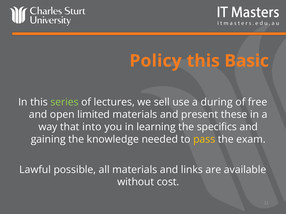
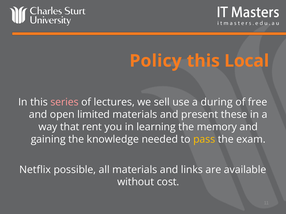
Basic: Basic -> Local (247, 61)
series colour: light green -> pink (65, 102)
into: into -> rent (92, 127)
specifics: specifics -> memory (217, 127)
Lawful: Lawful -> Netflix (35, 170)
